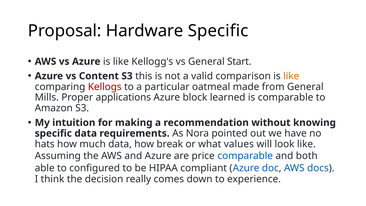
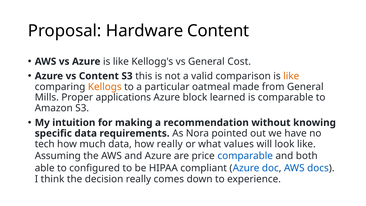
Hardware Specific: Specific -> Content (218, 31)
Start: Start -> Cost (239, 61)
Kellogs colour: red -> orange (105, 87)
hats: hats -> tech (45, 144)
how break: break -> really (170, 144)
